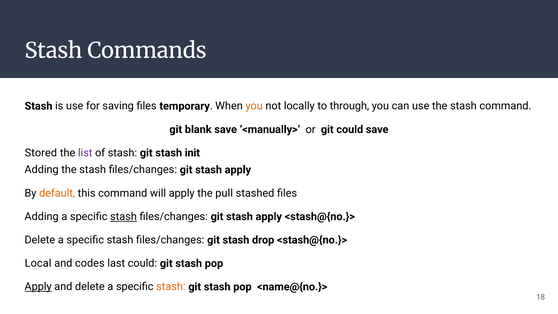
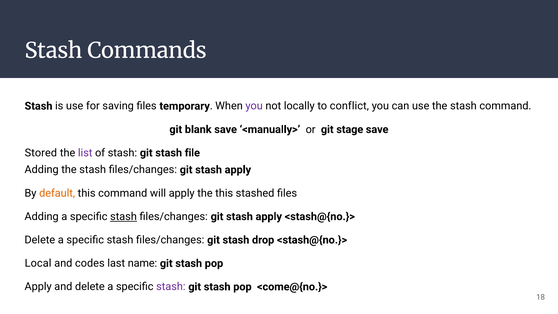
you colour: orange -> purple (254, 106)
through: through -> conflict (349, 106)
git could: could -> stage (350, 129)
init: init -> file (192, 153)
the pull: pull -> this (224, 193)
last could: could -> name (142, 263)
Apply underline: present -> none (38, 287)
stash colour: orange -> purple (171, 287)
<name@{no.}>: <name@{no.}> -> <come@{no.}> (292, 287)
